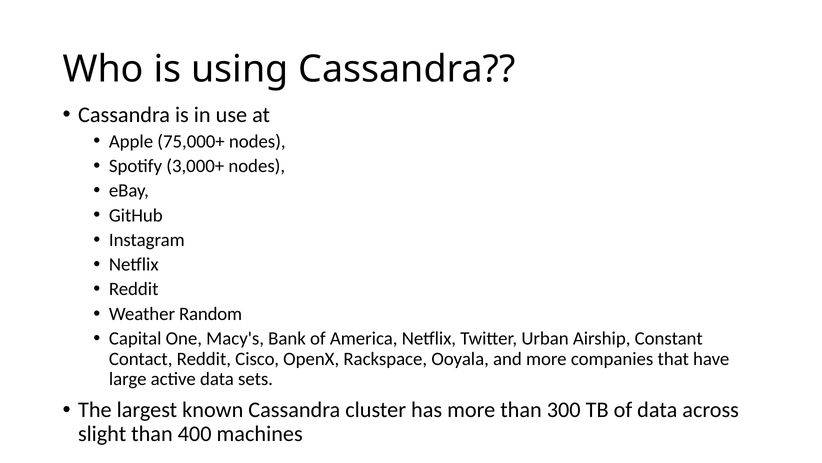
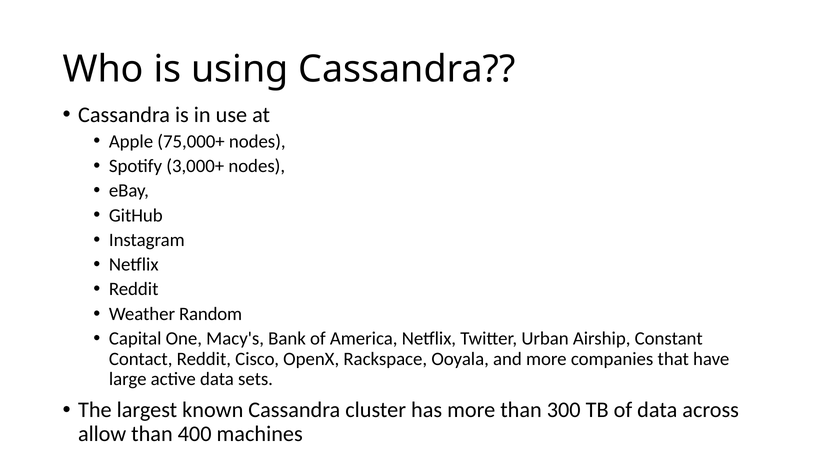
slight: slight -> allow (102, 433)
